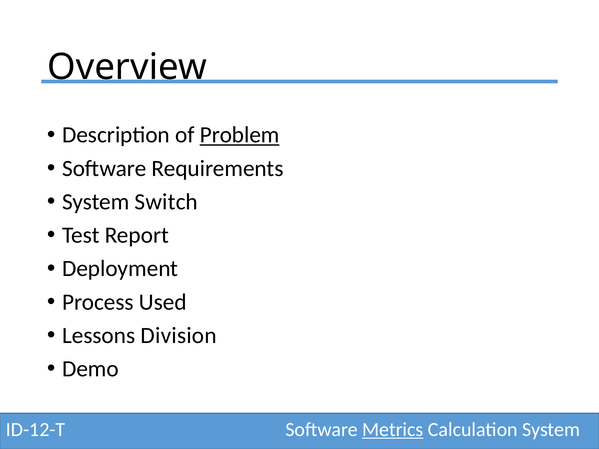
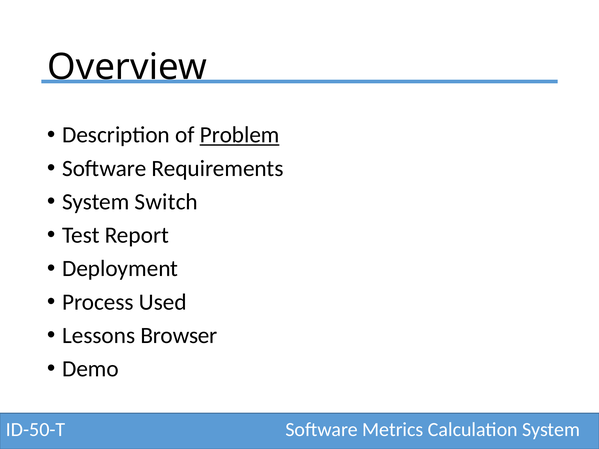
Division: Division -> Browser (179, 336)
ID-12-T: ID-12-T -> ID-50-T (36, 430)
Metrics underline: present -> none (393, 430)
